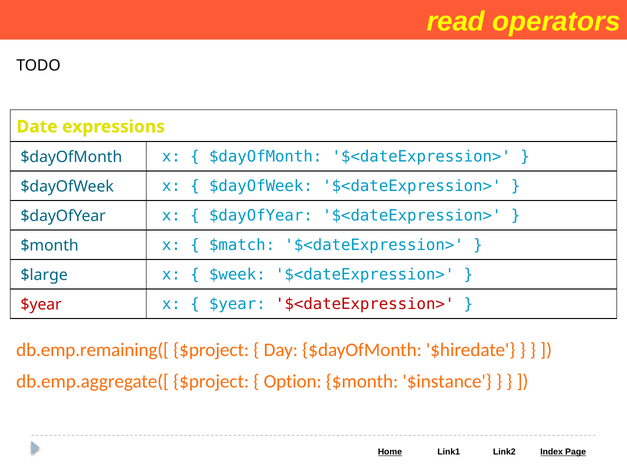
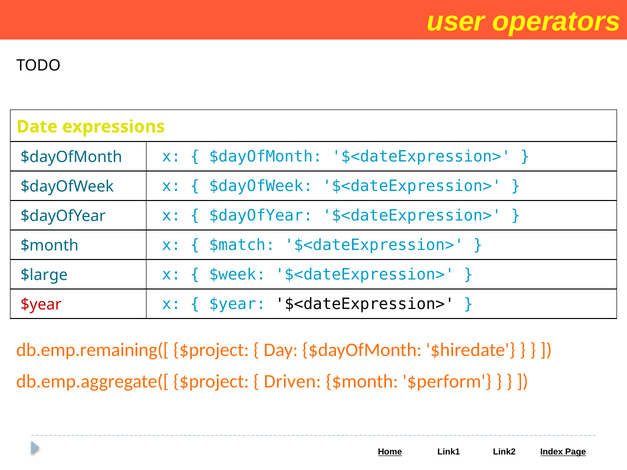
read: read -> user (456, 22)
$<dateExpression> colour: red -> black (365, 304)
Option: Option -> Driven (292, 382)
$instance: $instance -> $perform (447, 382)
